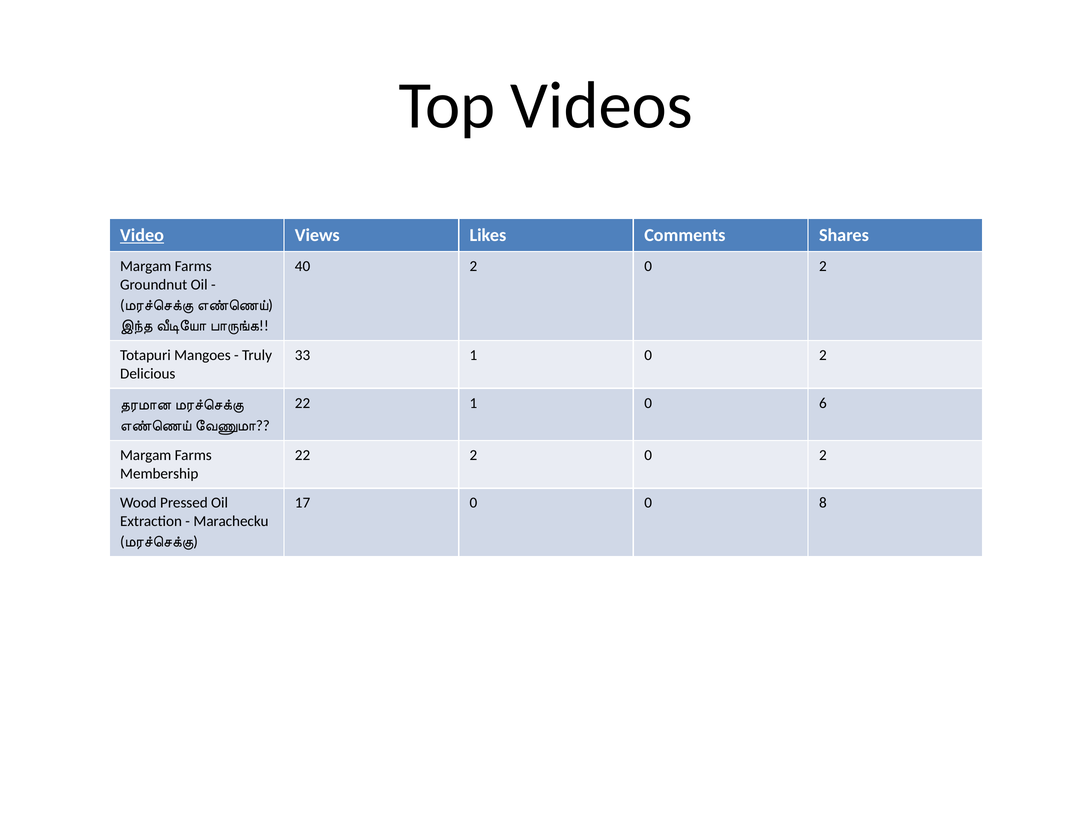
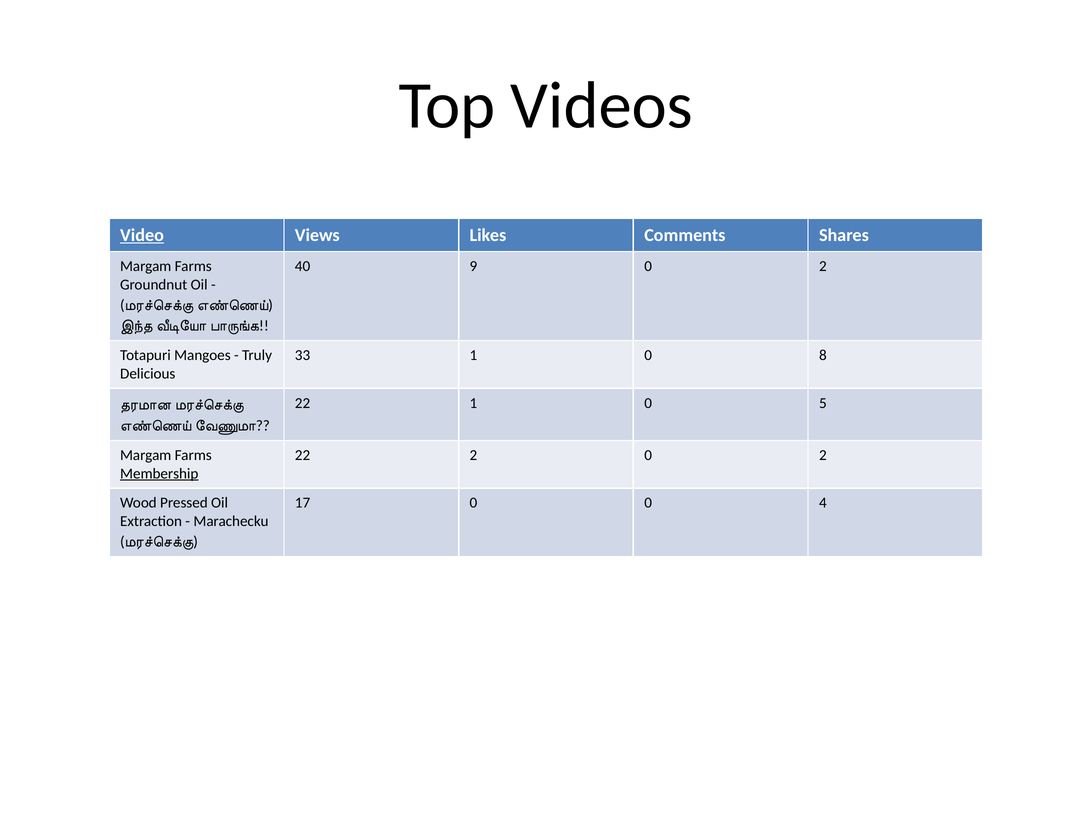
40 2: 2 -> 9 (473, 266)
1 0 2: 2 -> 8 (823, 355)
6: 6 -> 5 (823, 403)
Membership underline: none -> present (159, 474)
8: 8 -> 4 (823, 503)
